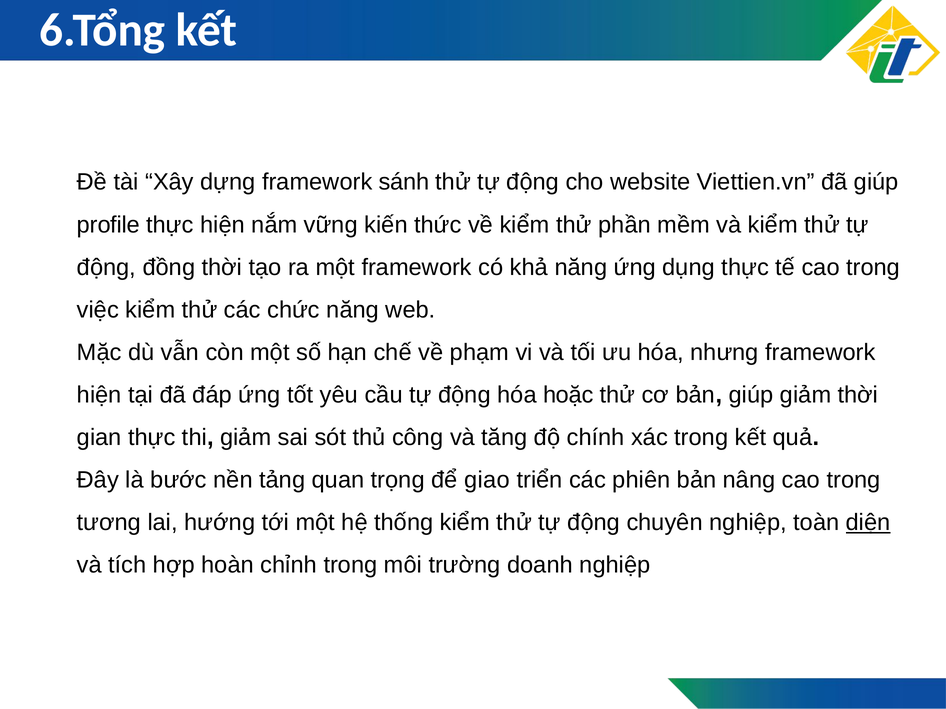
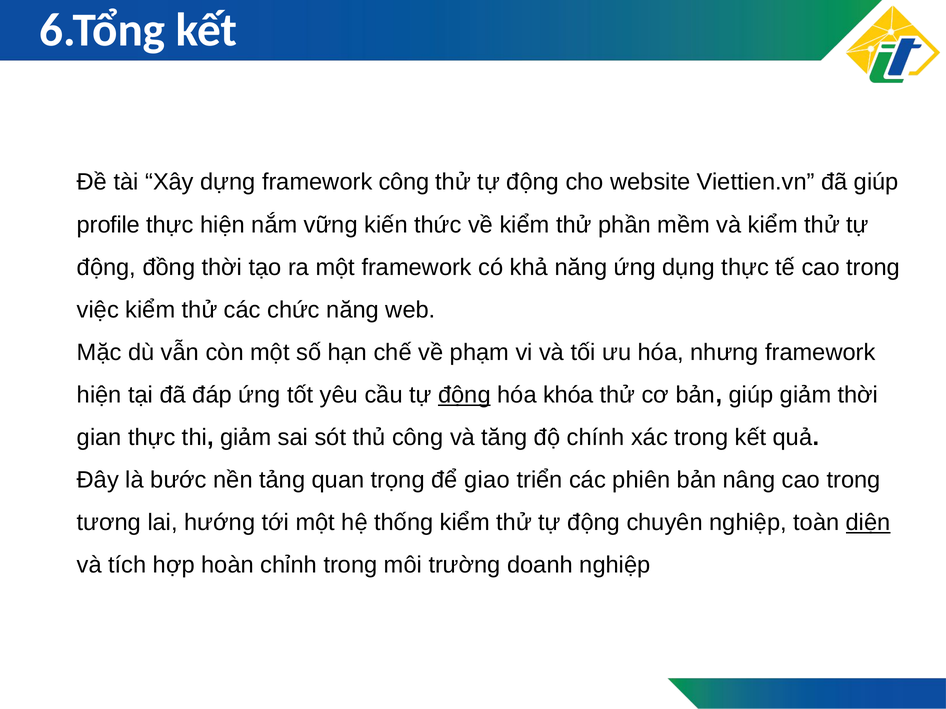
framework sánh: sánh -> công (404, 182)
động underline: none -> present (464, 395)
hoặc: hoặc -> khóa (568, 395)
